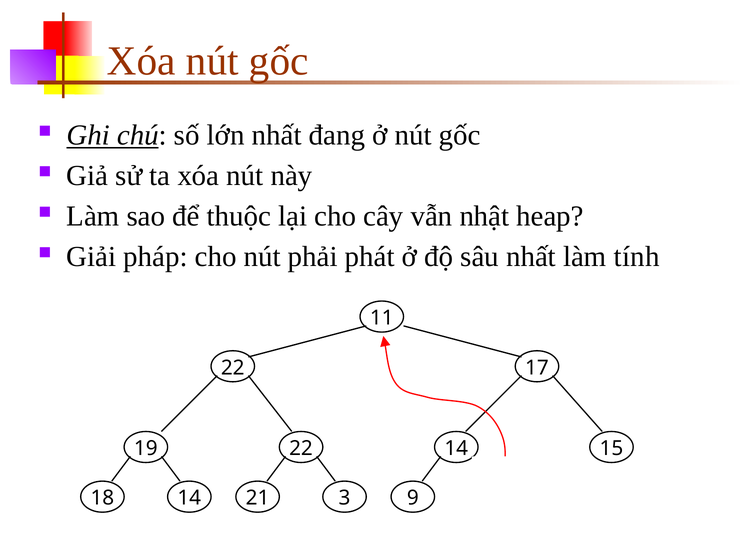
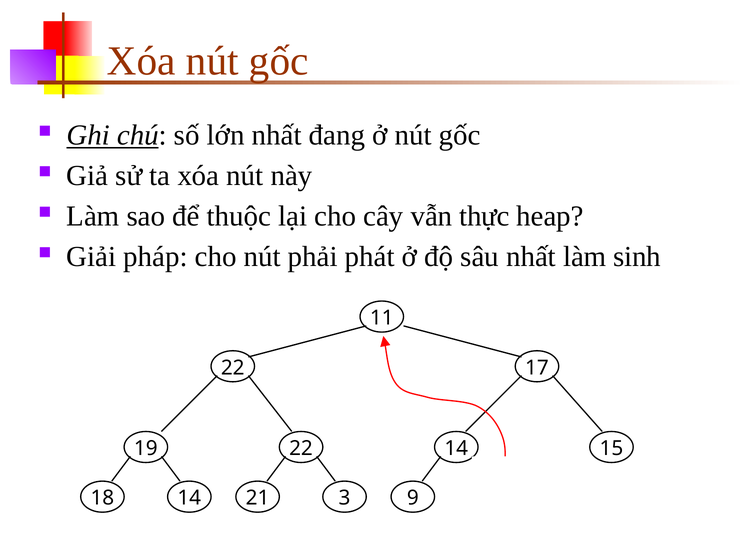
nhật: nhật -> thực (485, 216)
tính: tính -> sinh (637, 257)
